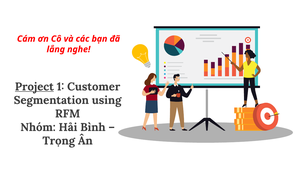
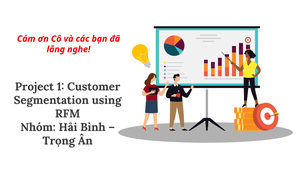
Project underline: present -> none (34, 87)
